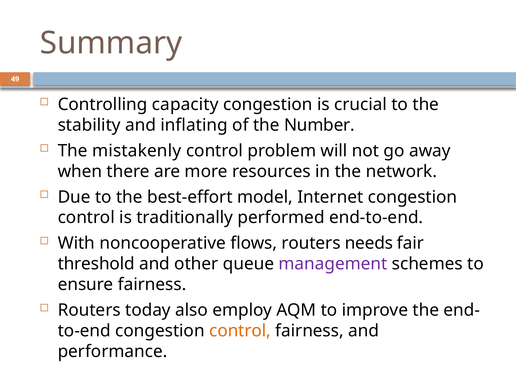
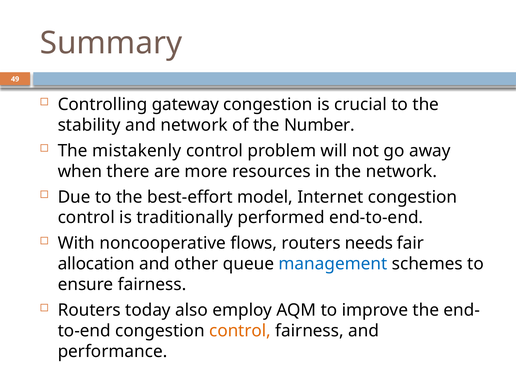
capacity: capacity -> gateway (185, 104)
and inflating: inflating -> network (194, 125)
threshold: threshold -> allocation (96, 264)
management colour: purple -> blue (333, 264)
